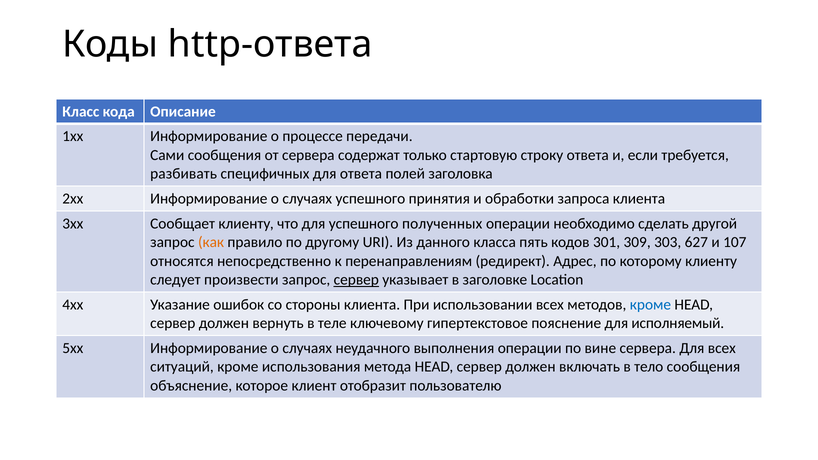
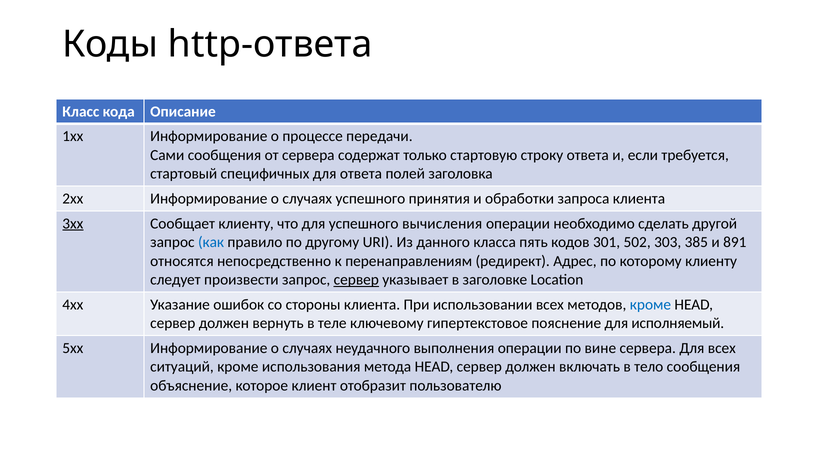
разбивать: разбивать -> стартовый (184, 174)
3xx underline: none -> present (73, 224)
полученных: полученных -> вычисления (442, 224)
как colour: orange -> blue (211, 242)
309: 309 -> 502 (637, 242)
627: 627 -> 385 (696, 242)
107: 107 -> 891 (735, 242)
